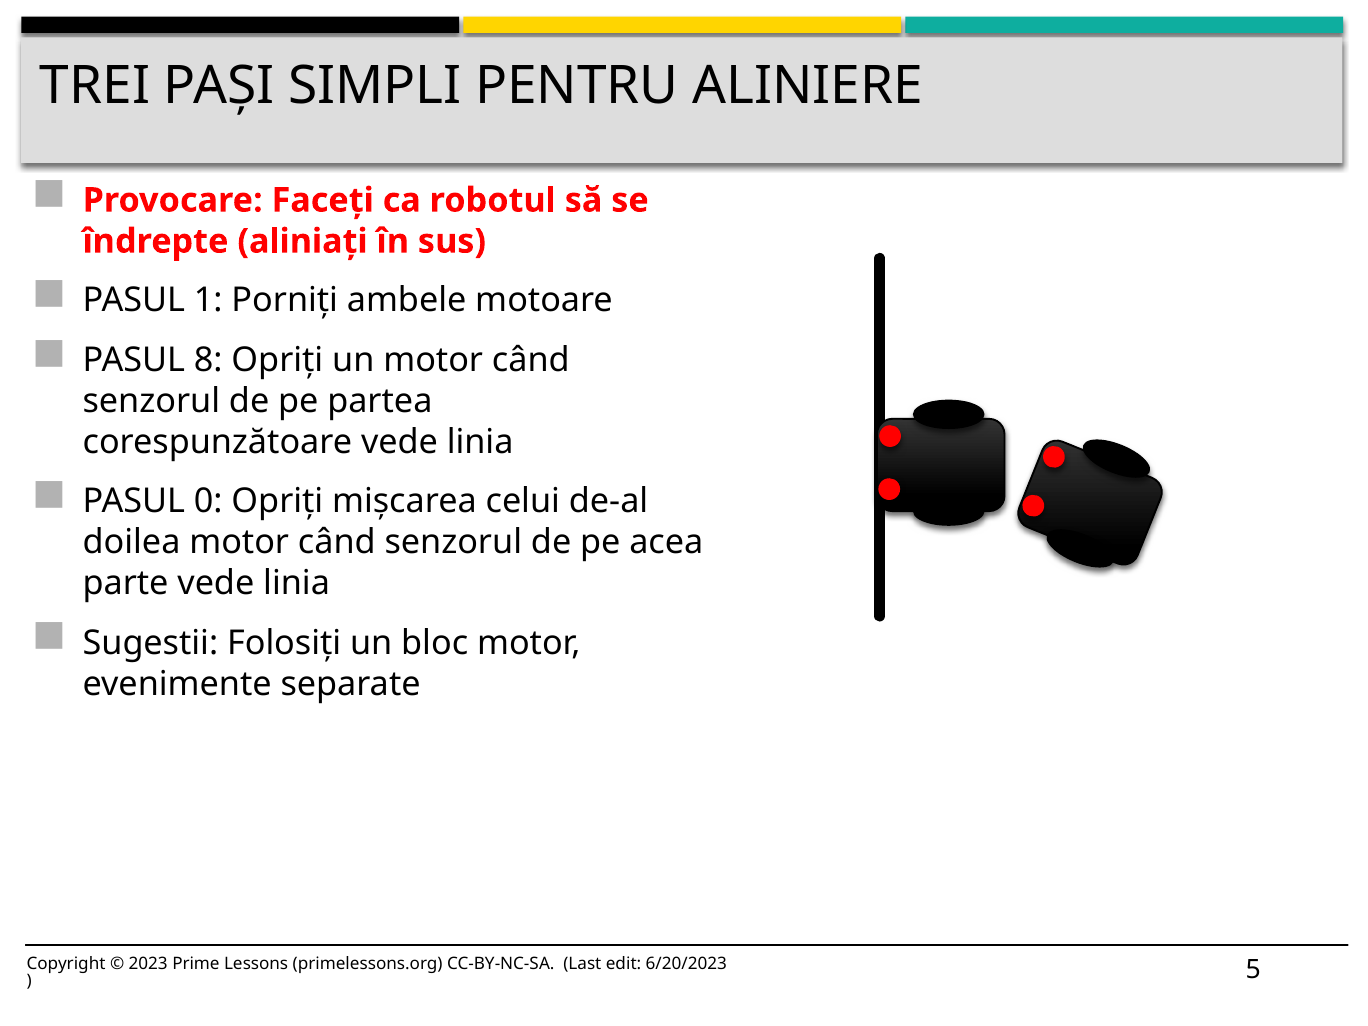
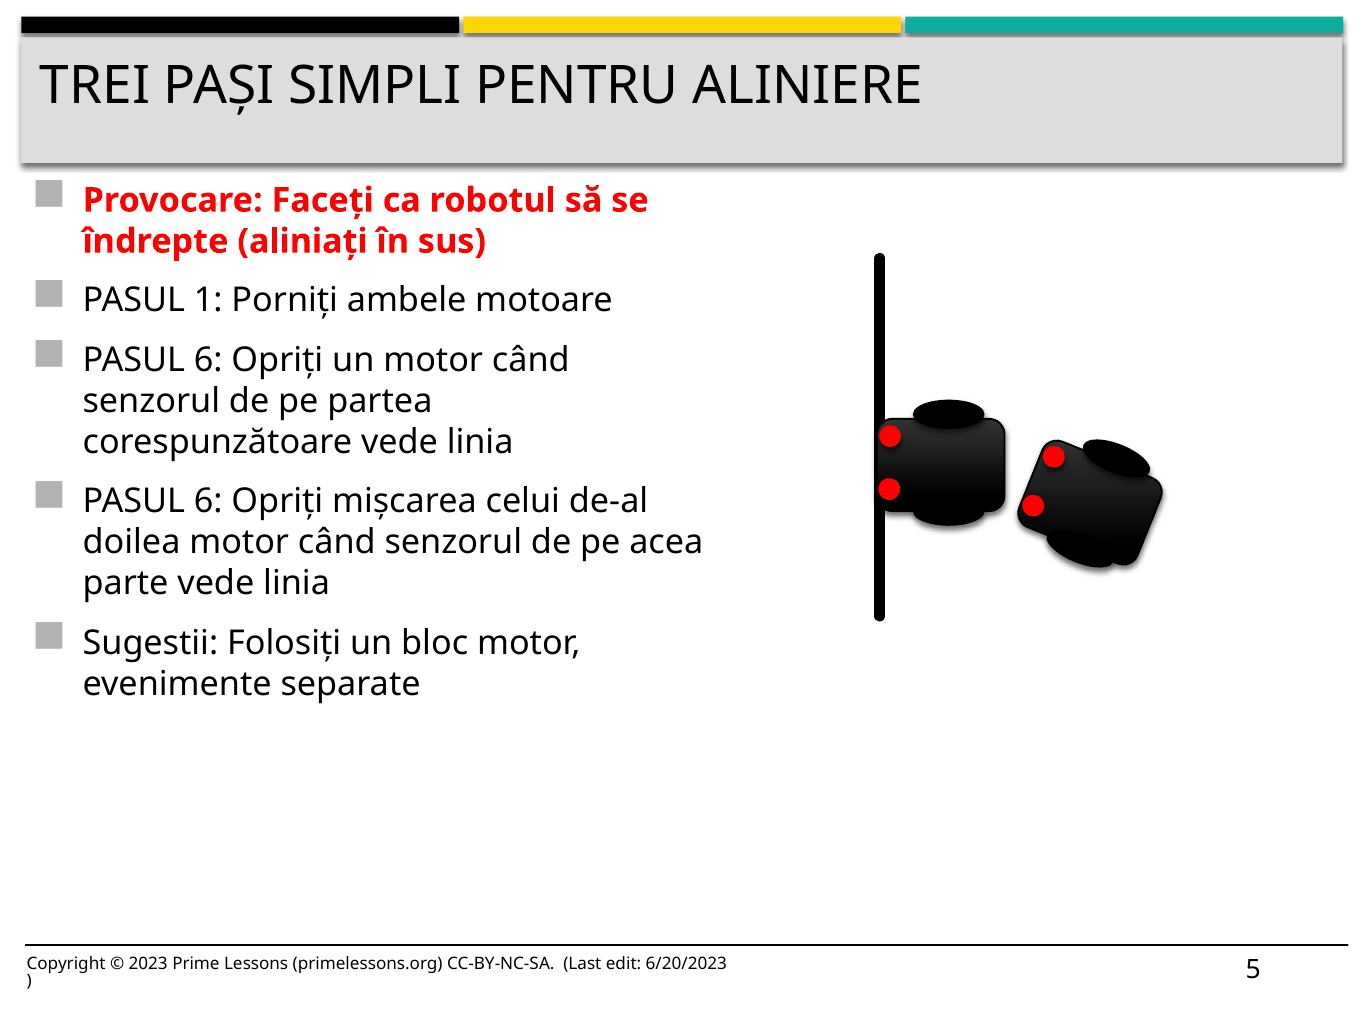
8: 8 -> 6 (208, 360)
0: 0 -> 6 (208, 501)
